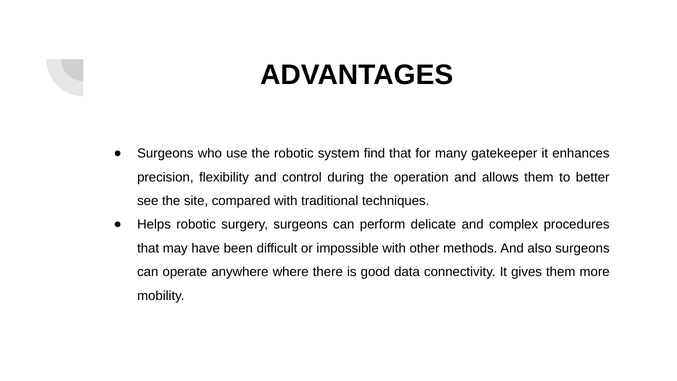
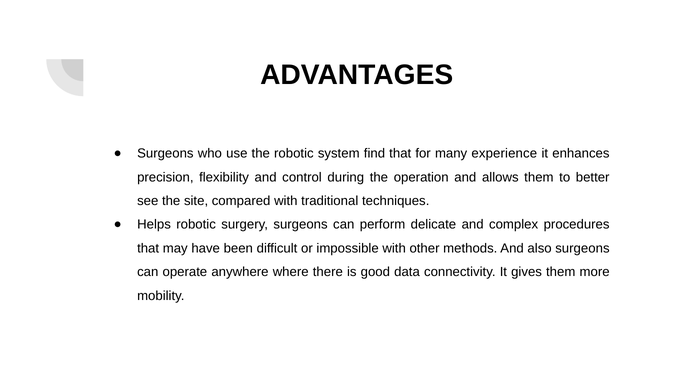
gatekeeper: gatekeeper -> experience (504, 153)
